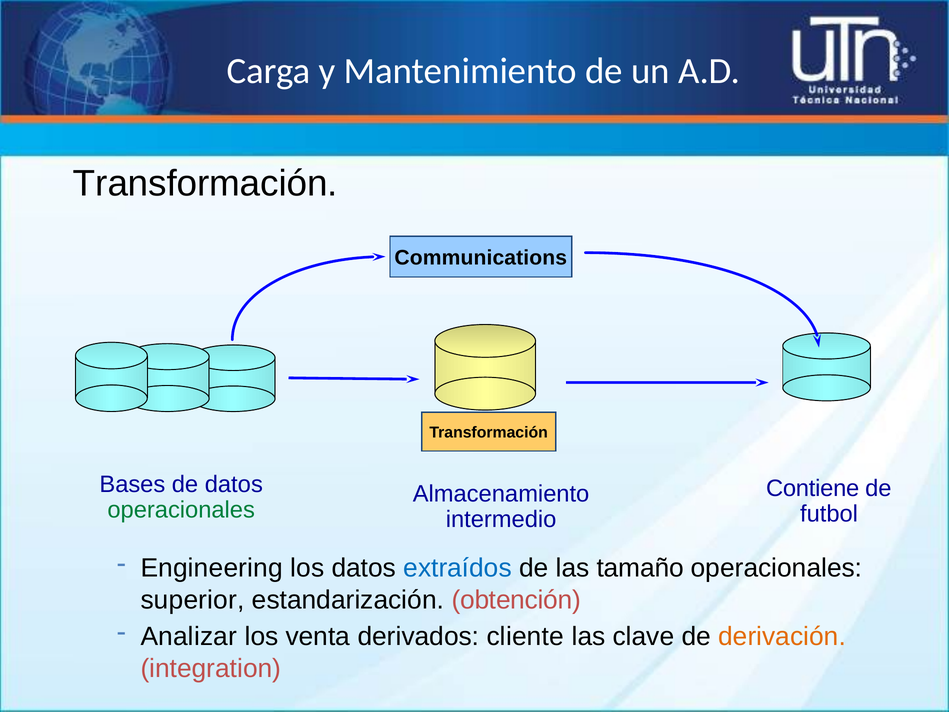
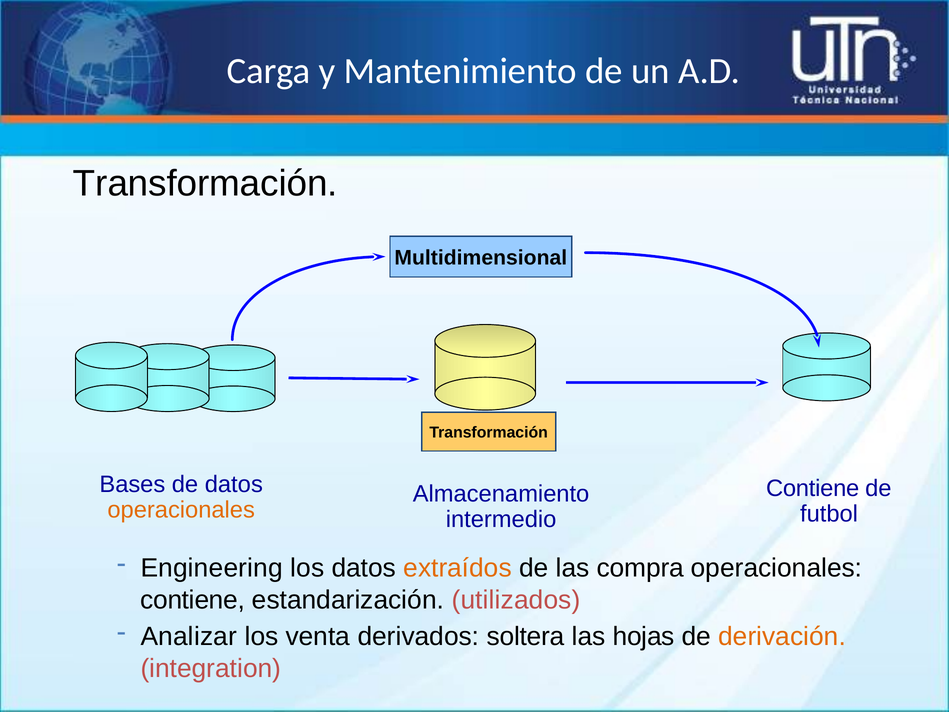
Communications: Communications -> Multidimensional (481, 258)
operacionales colour: green -> orange (181, 510)
extraídos colour: blue -> orange (458, 568)
tamaño: tamaño -> compra (640, 568)
superior: superior -> contiene (193, 600)
obtención: obtención -> utilizados (516, 600)
cliente: cliente -> soltera (526, 637)
clave: clave -> hojas (644, 637)
